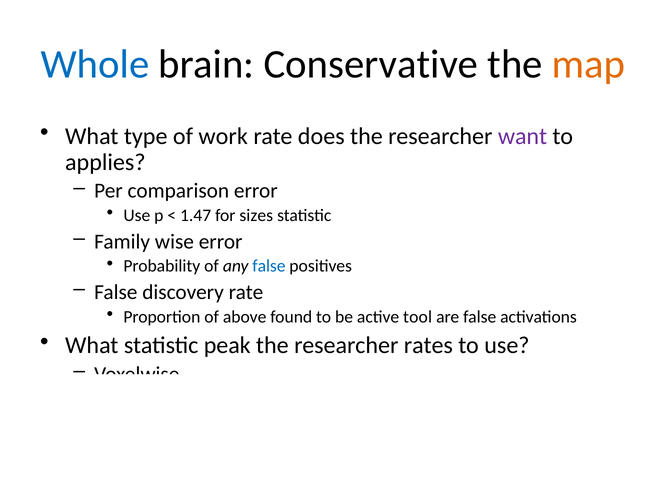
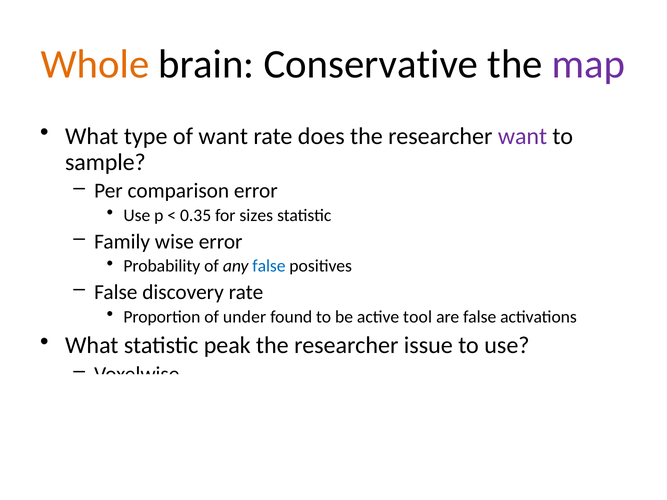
Whole colour: blue -> orange (95, 65)
map colour: orange -> purple (589, 65)
of work: work -> want (223, 136)
applies: applies -> sample (105, 162)
1.47: 1.47 -> 0.35 (196, 216)
above: above -> under (245, 317)
rates: rates -> issue (428, 346)
